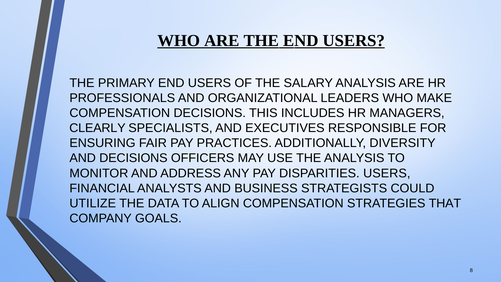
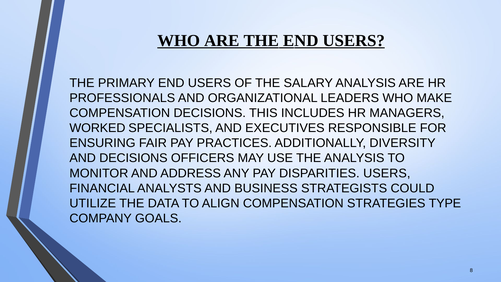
CLEARLY: CLEARLY -> WORKED (97, 128)
THAT: THAT -> TYPE (445, 203)
